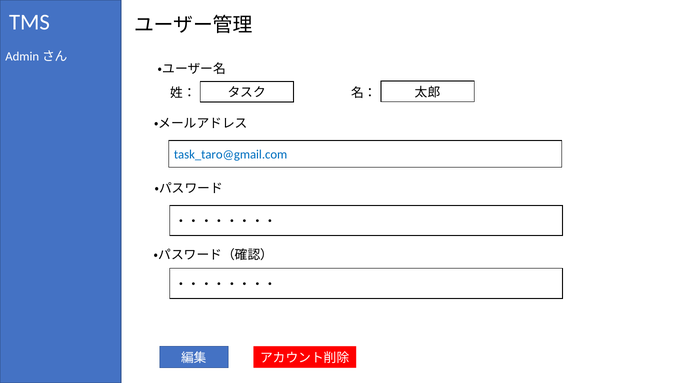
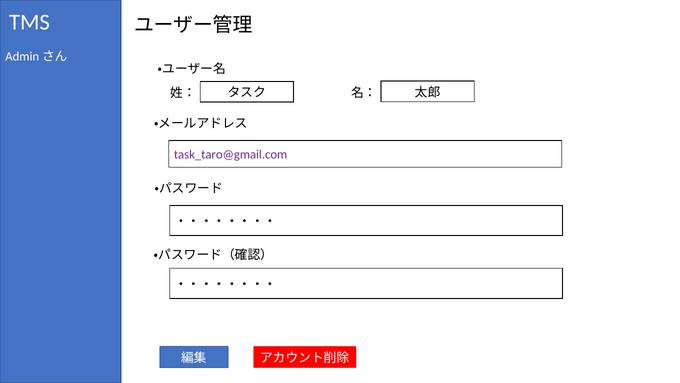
task_taro@gmail.com colour: blue -> purple (231, 155)
